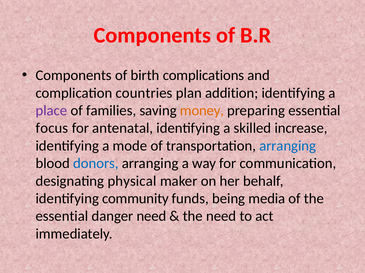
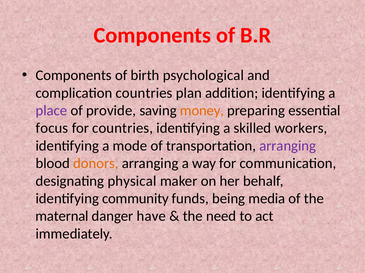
complications: complications -> psychological (203, 76)
families: families -> provide (111, 111)
for antenatal: antenatal -> countries (123, 128)
increase: increase -> workers (301, 128)
arranging colour: blue -> purple (288, 146)
donors colour: blue -> orange (96, 164)
essential: essential -> maternal (62, 217)
danger need: need -> have (151, 217)
